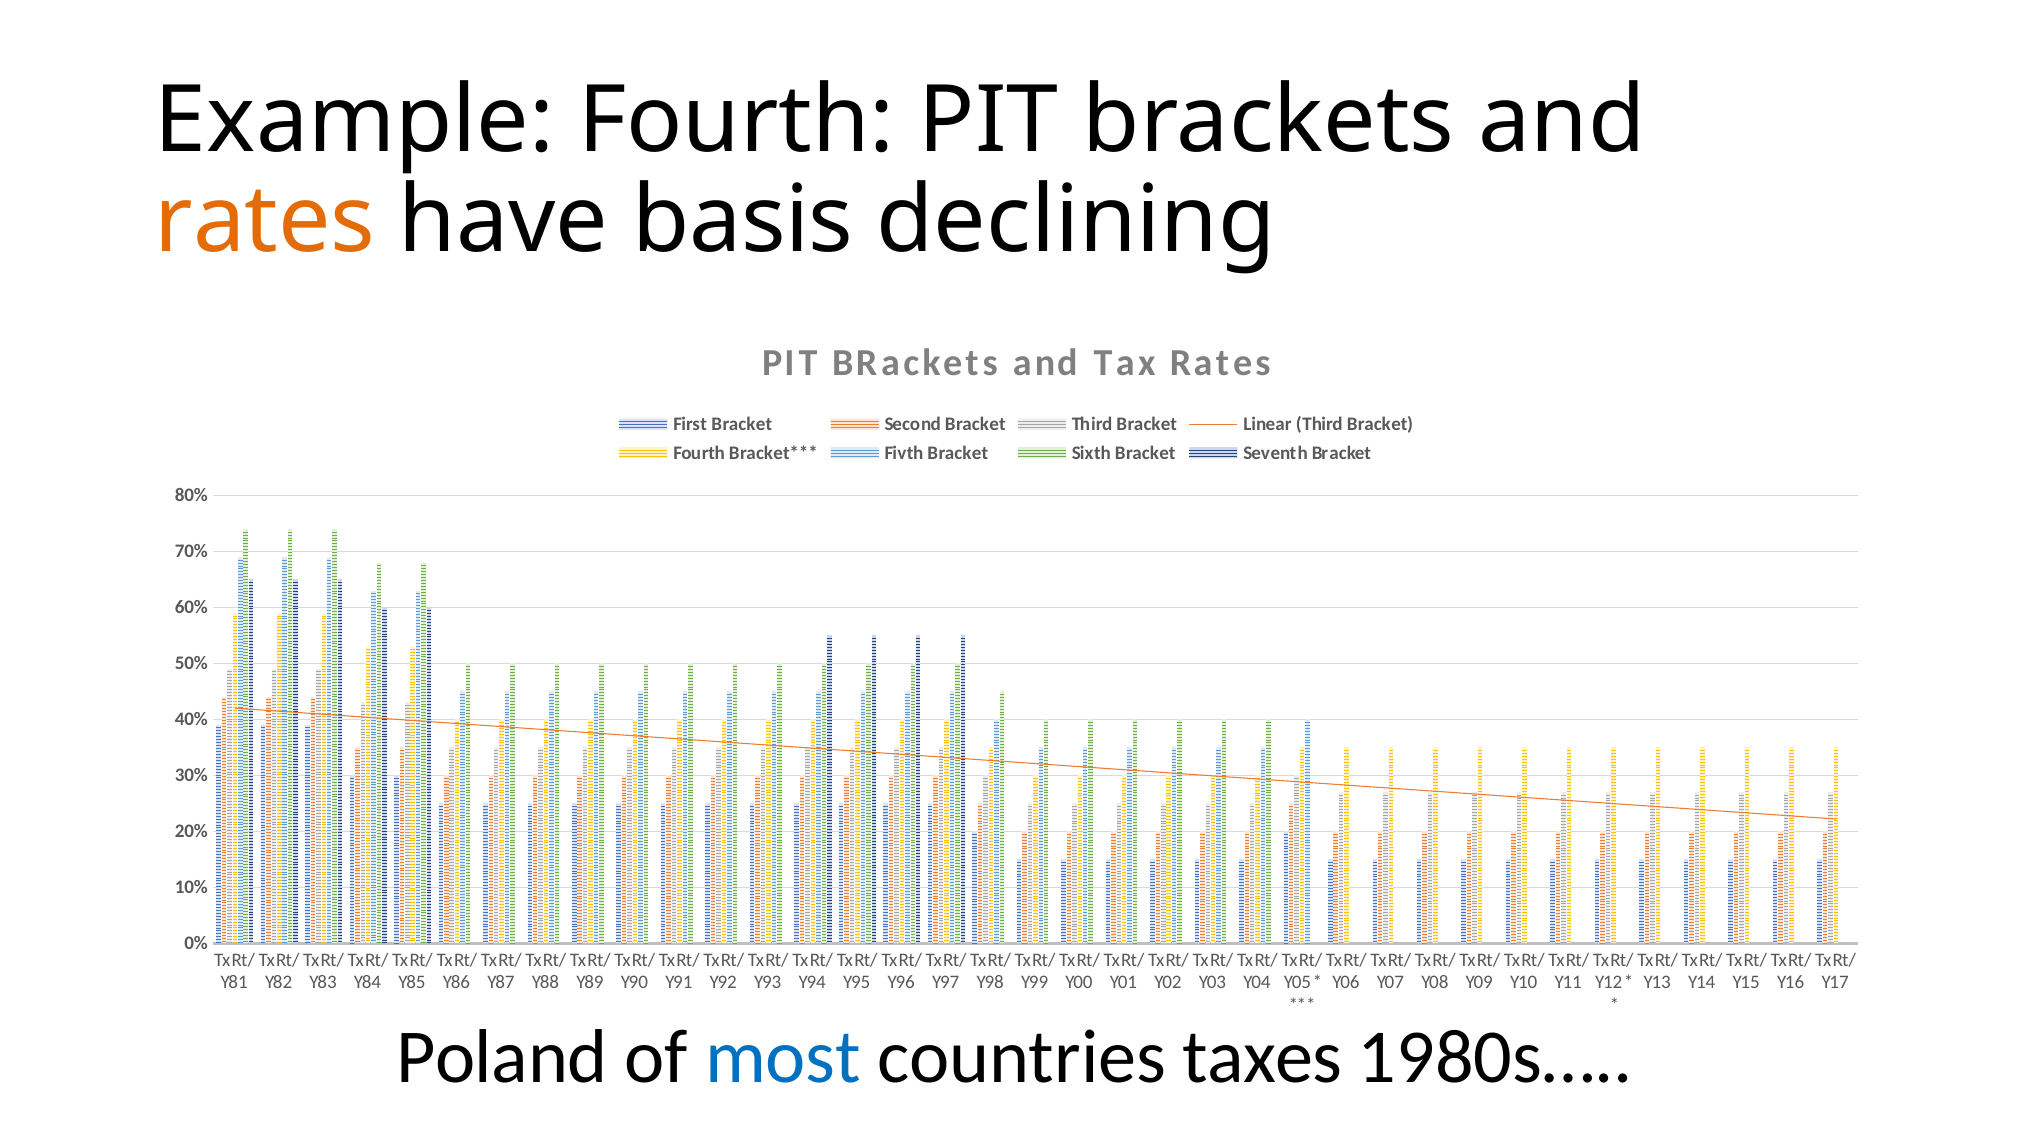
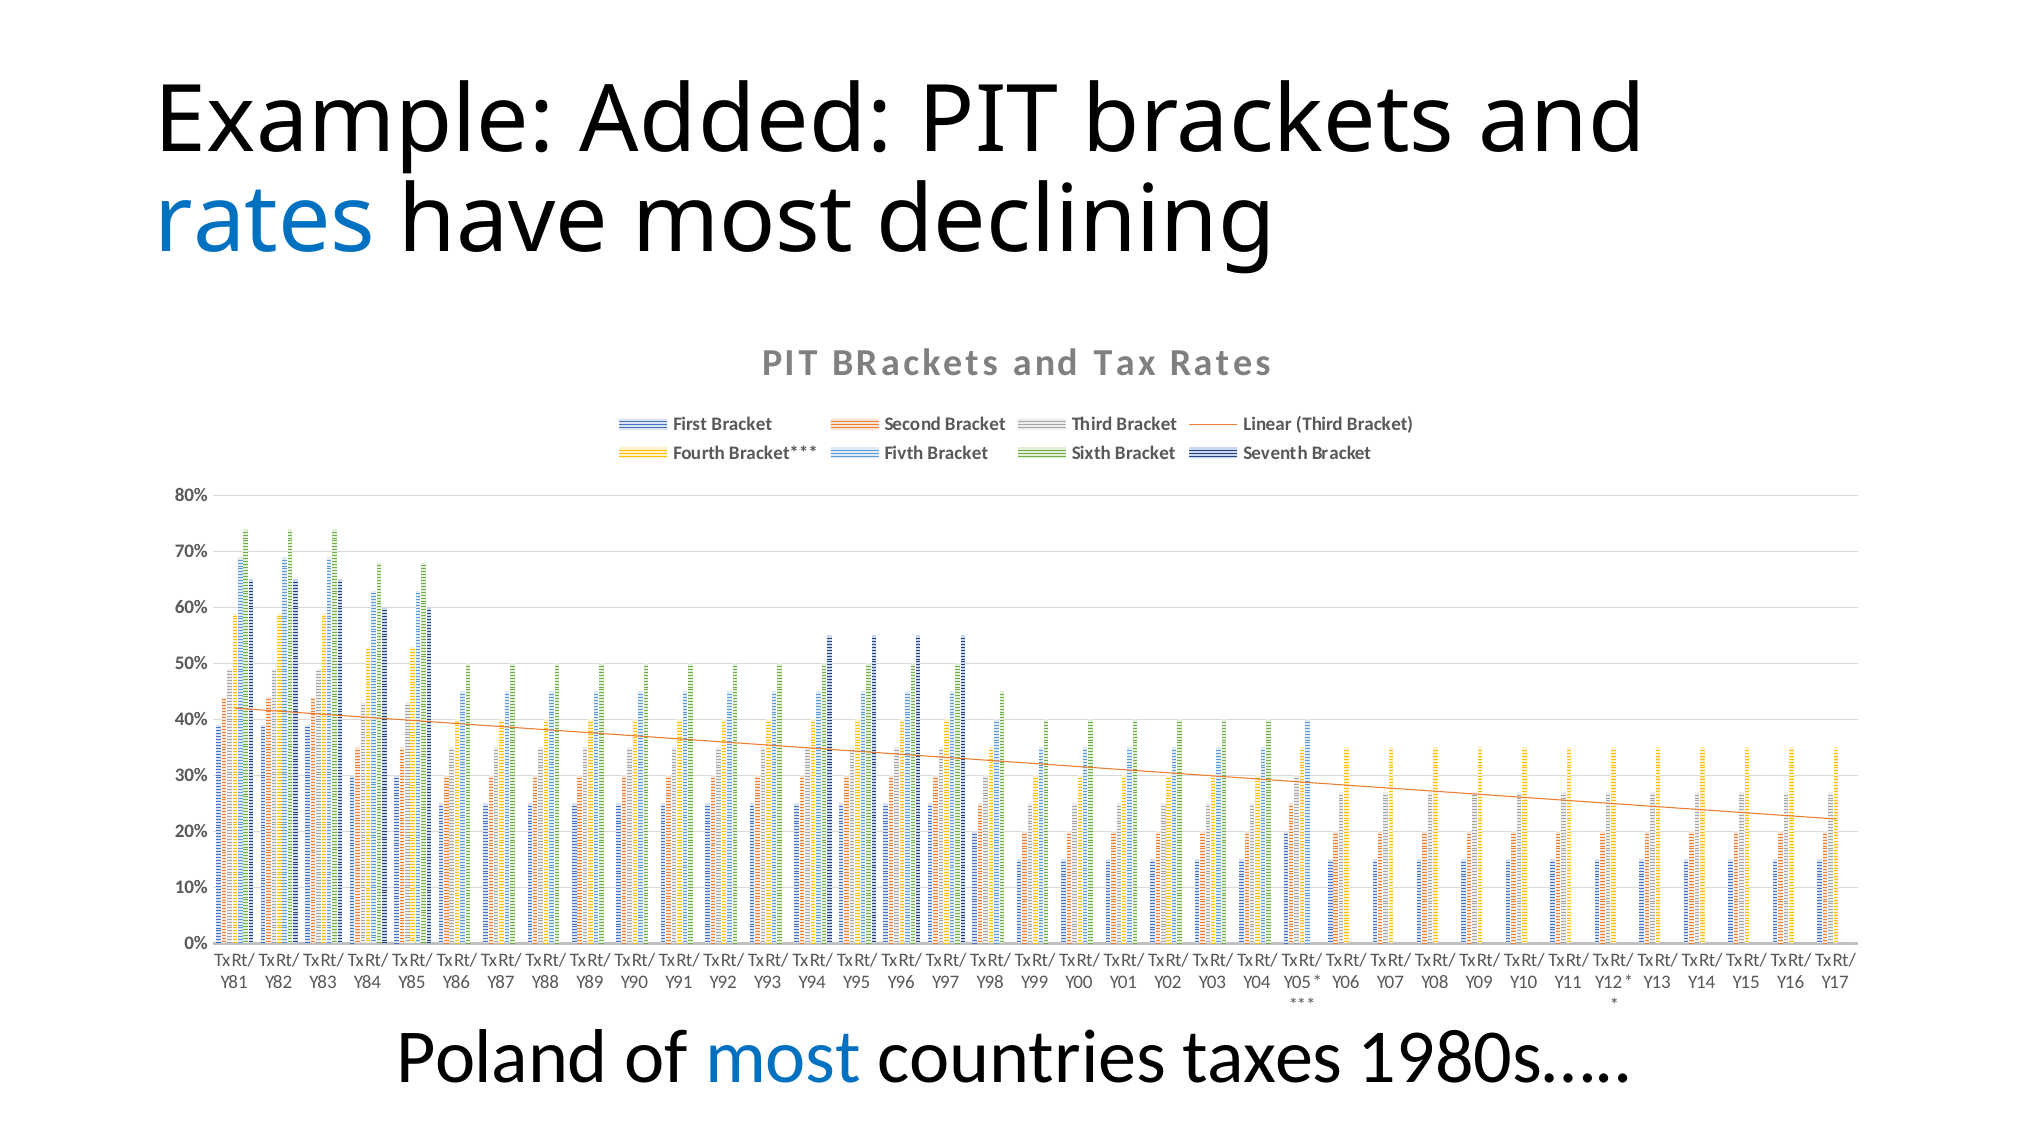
Example Fourth: Fourth -> Added (736, 120)
rates colour: orange -> blue (265, 221)
have basis: basis -> most (743, 221)
